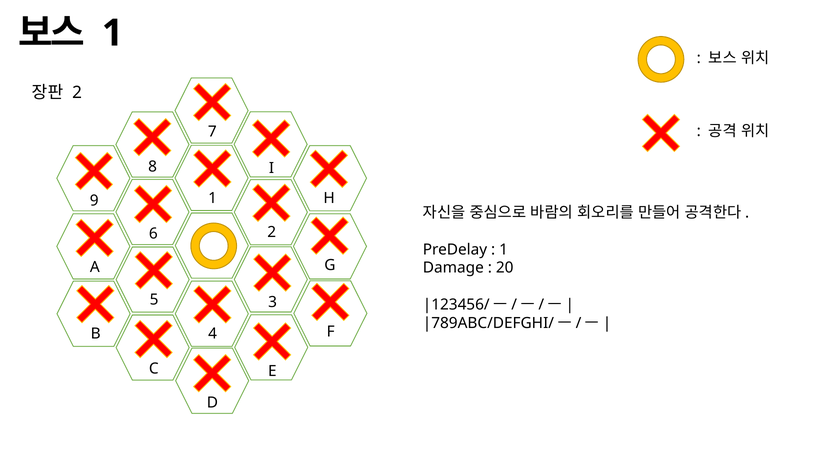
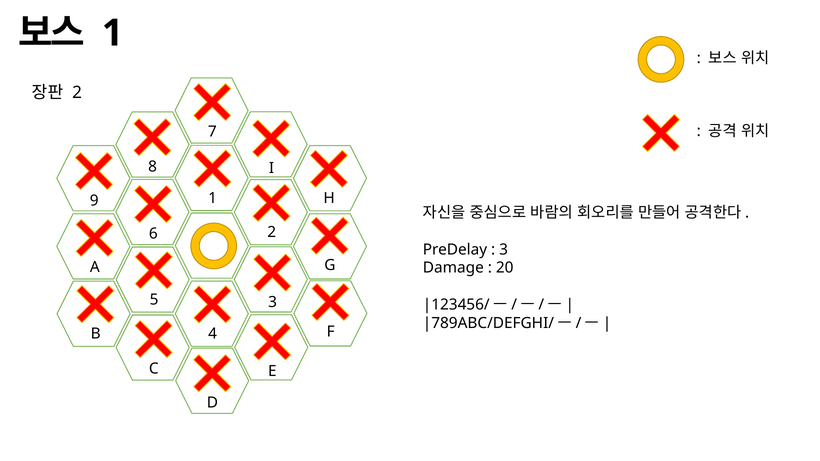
1: 1 -> 3 (504, 250)
